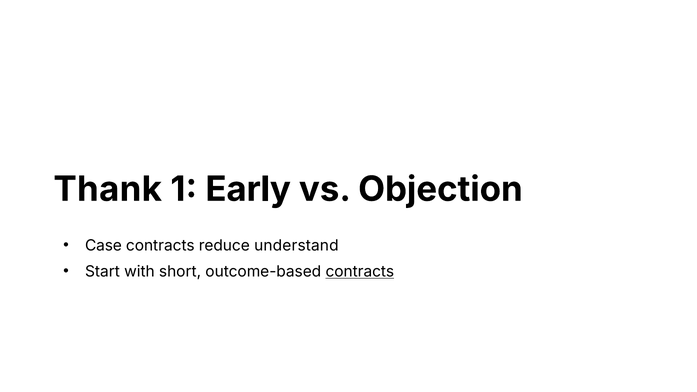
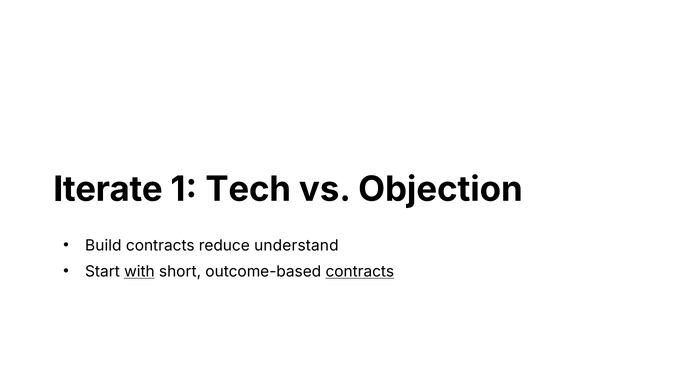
Thank: Thank -> Iterate (108, 189)
Early: Early -> Tech (248, 189)
Case: Case -> Build (103, 246)
with underline: none -> present (139, 272)
